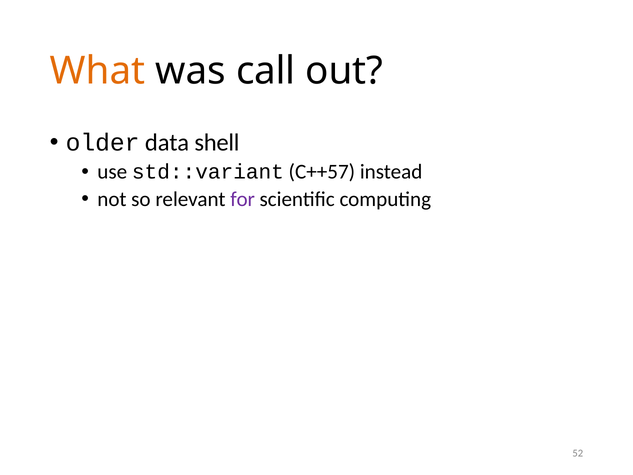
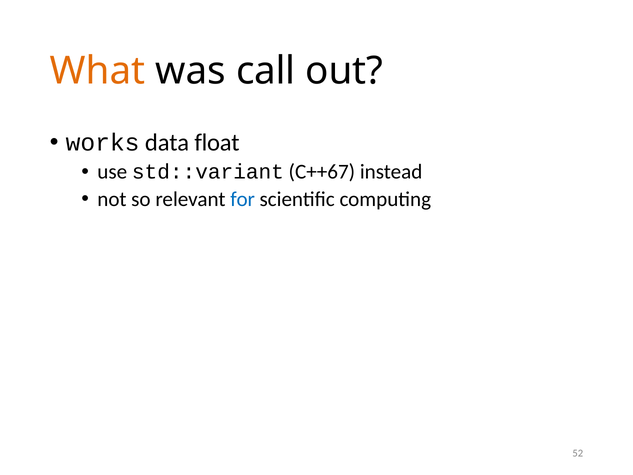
older: older -> works (103, 143)
shell: shell -> float (217, 143)
C++57: C++57 -> C++67 (322, 172)
for colour: purple -> blue (243, 199)
